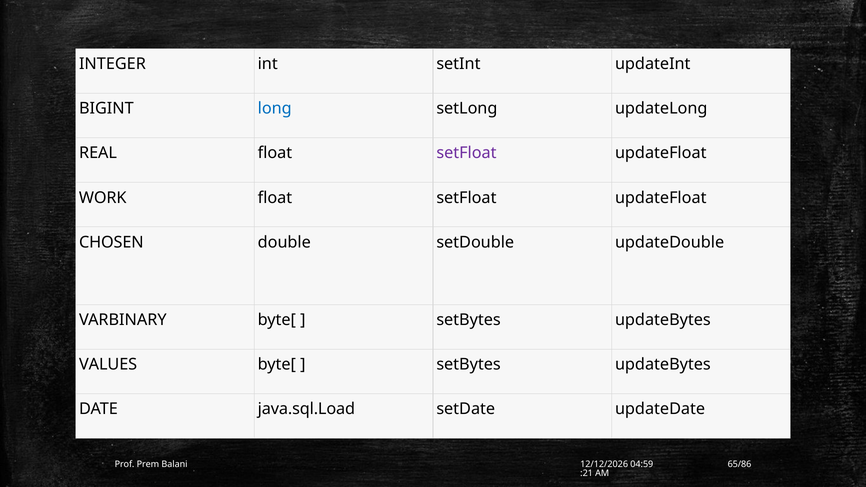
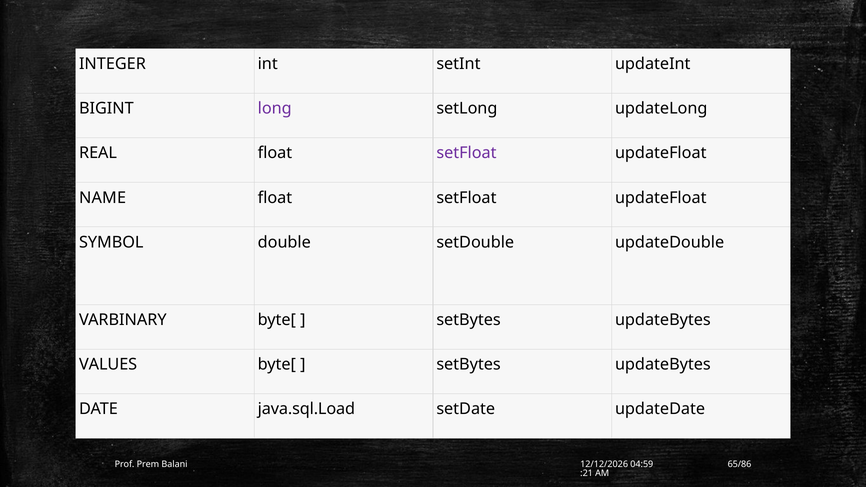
long colour: blue -> purple (275, 109)
WORK: WORK -> NAME (103, 198)
CHOSEN: CHOSEN -> SYMBOL (111, 242)
